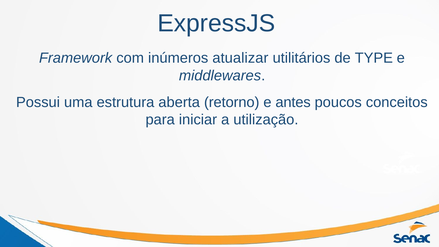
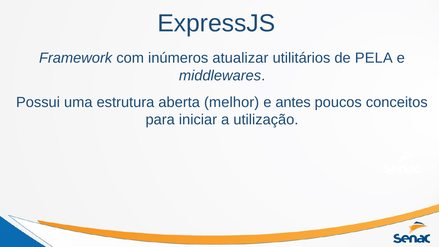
TYPE: TYPE -> PELA (374, 58)
retorno: retorno -> melhor (232, 102)
